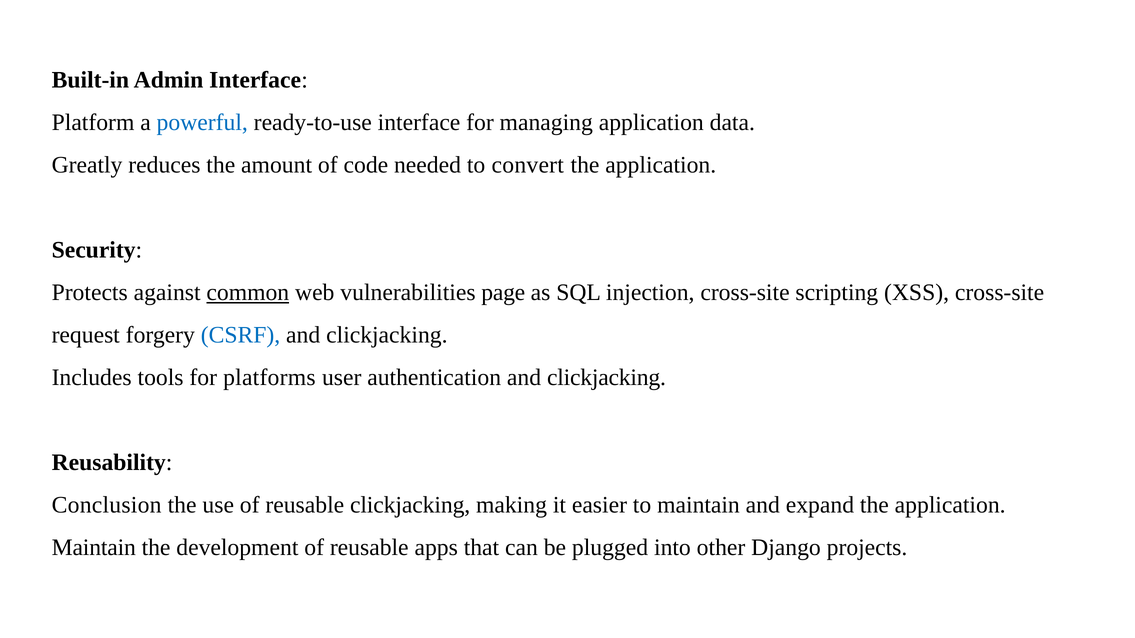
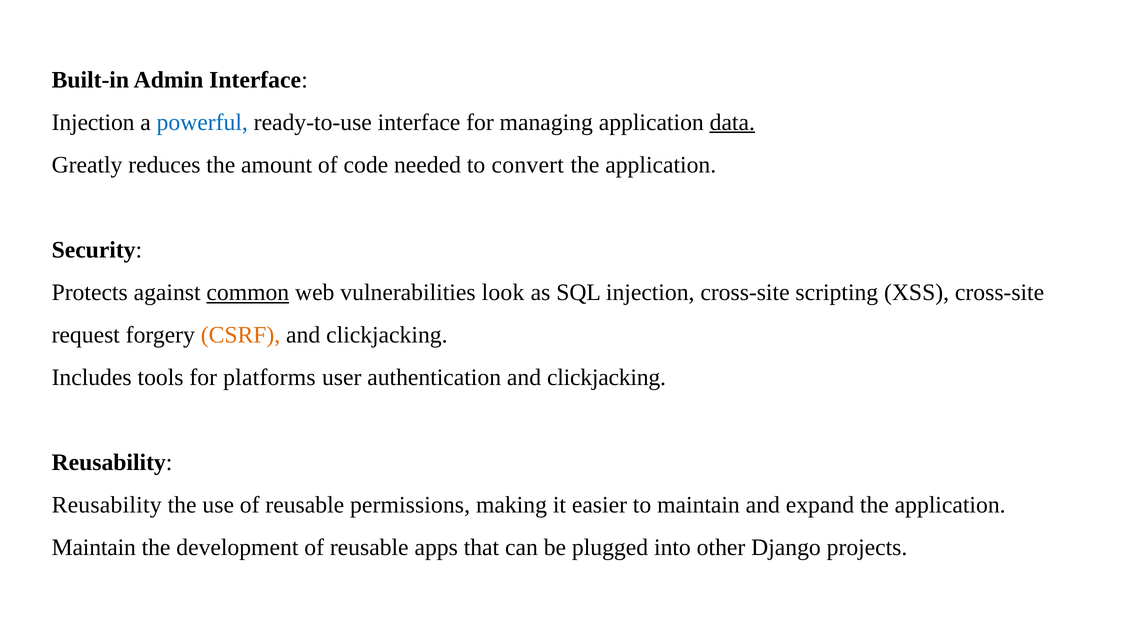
Platform: Platform -> Injection (93, 122)
data underline: none -> present (732, 122)
page: page -> look (503, 293)
CSRF colour: blue -> orange (240, 335)
Conclusion: Conclusion -> Reusability (107, 505)
reusable clickjacking: clickjacking -> permissions (410, 505)
